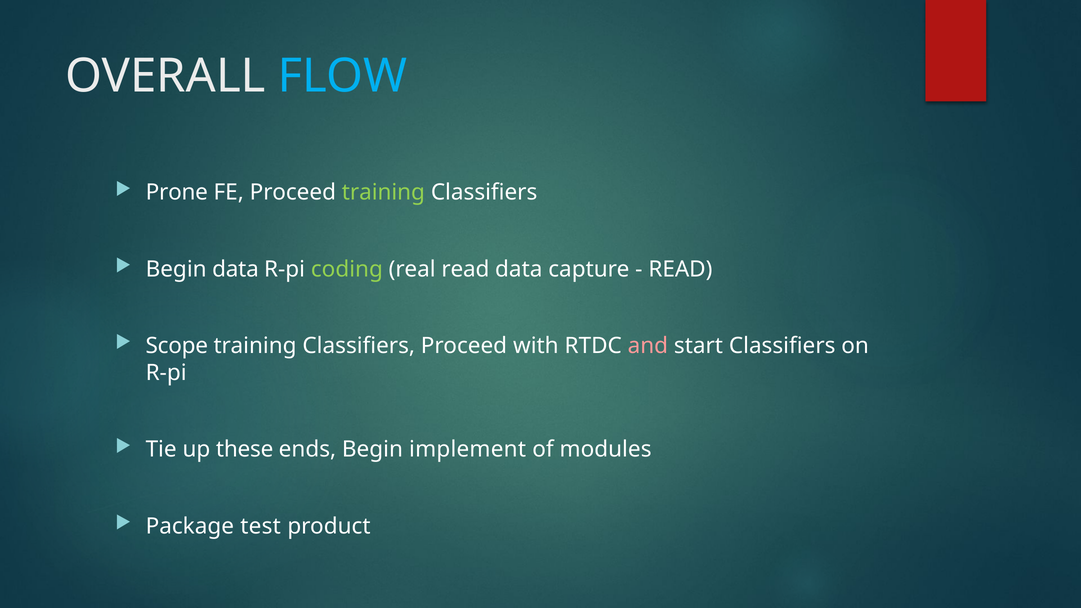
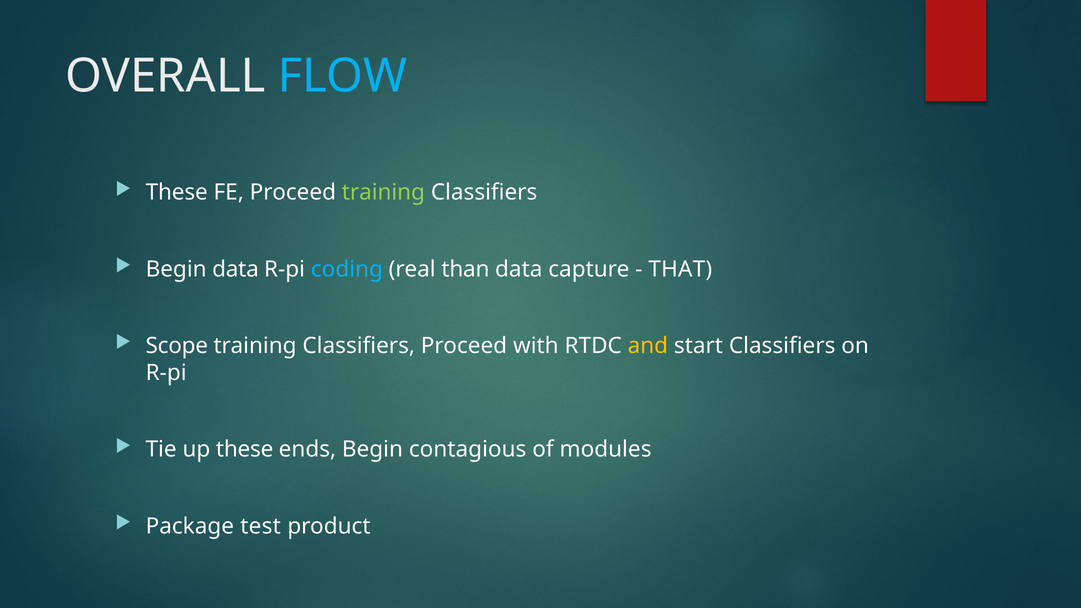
Prone: Prone -> These (177, 193)
coding colour: light green -> light blue (347, 269)
real read: read -> than (465, 269)
READ: READ -> THAT (680, 269)
and colour: pink -> yellow (648, 346)
implement: implement -> contagious (468, 450)
